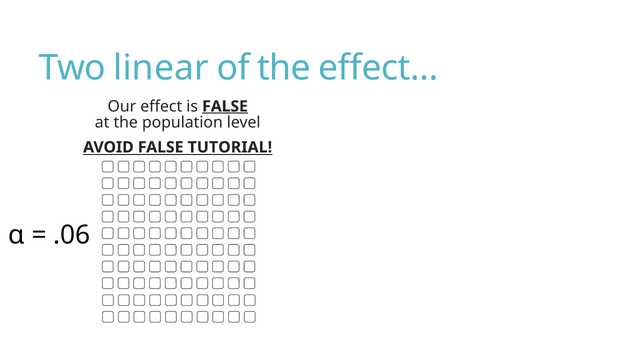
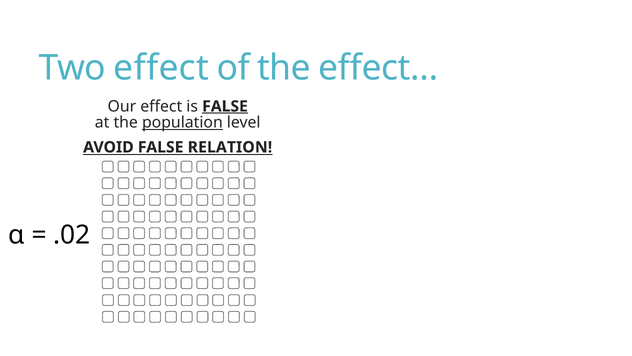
Two linear: linear -> effect (161, 68)
population underline: none -> present (182, 122)
TUTORIAL: TUTORIAL -> RELATION (230, 147)
.06: .06 -> .02 (72, 235)
